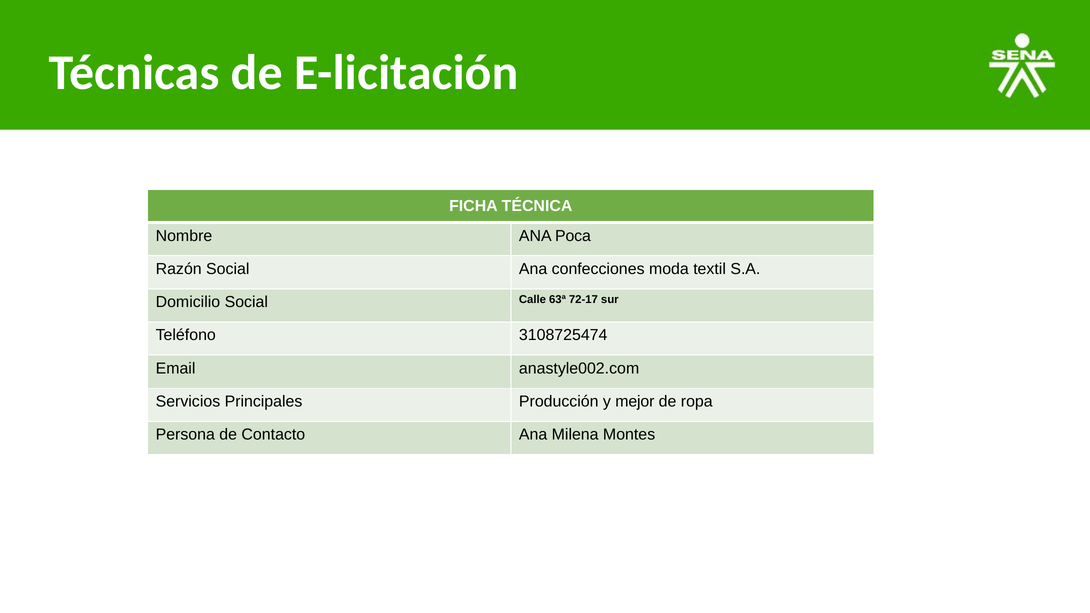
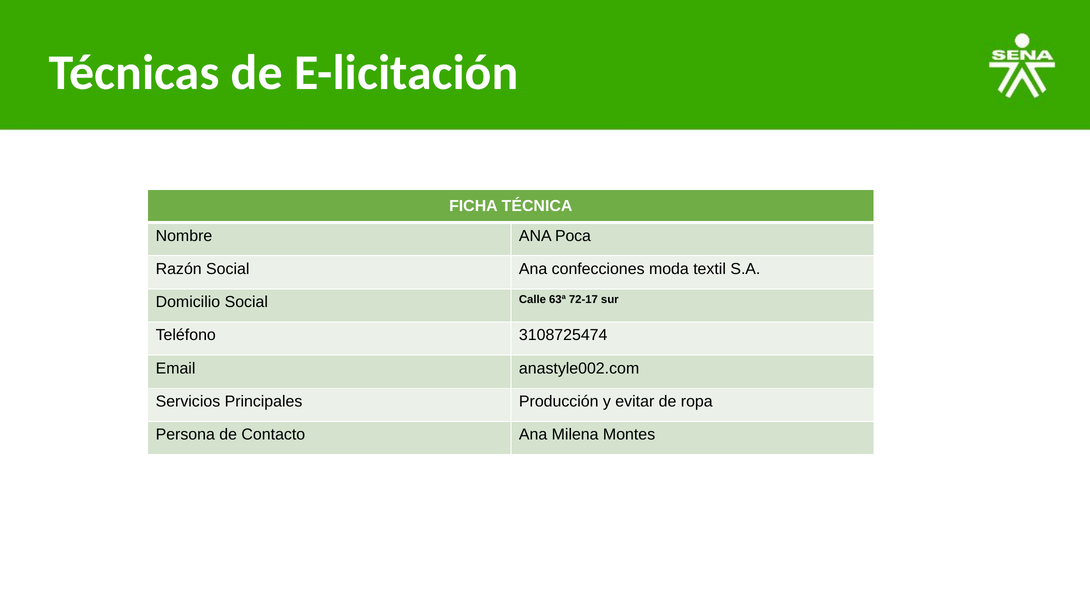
mejor: mejor -> evitar (635, 402)
